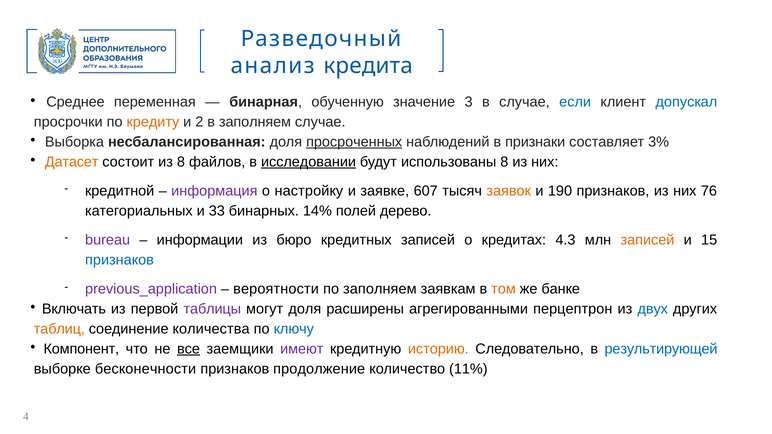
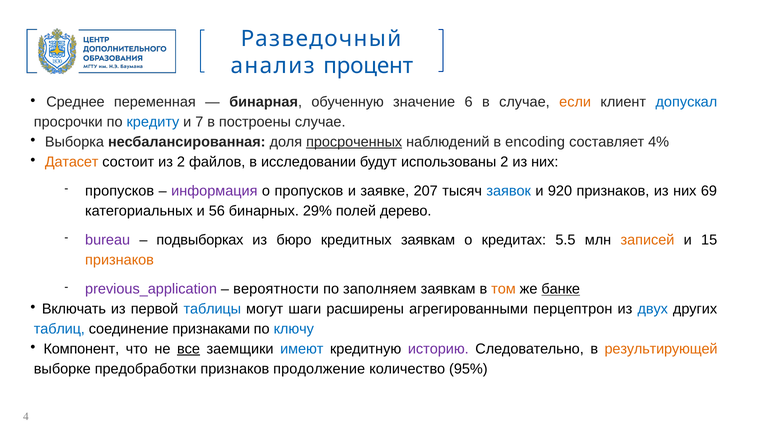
кредита: кредита -> процент (368, 66)
3: 3 -> 6 (469, 102)
если colour: blue -> orange (575, 102)
кредиту colour: orange -> blue (153, 122)
2: 2 -> 7 (199, 122)
в заполняем: заполняем -> построены (255, 122)
признаки: признаки -> encoding (535, 142)
3%: 3% -> 4% (659, 142)
из 8: 8 -> 2 (181, 162)
исследовании underline: present -> none (309, 162)
использованы 8: 8 -> 2 (504, 162)
кредитной: кредитной -> пропусков (120, 191)
о настройку: настройку -> пропусков (309, 191)
607: 607 -> 207 (426, 191)
заявок colour: orange -> blue (509, 191)
190: 190 -> 920 (560, 191)
76: 76 -> 69 (709, 191)
33: 33 -> 56 (217, 211)
14%: 14% -> 29% (317, 211)
информации: информации -> подвыборках (200, 240)
кредитных записей: записей -> заявкам (428, 240)
4.3: 4.3 -> 5.5 (565, 240)
признаков colour: blue -> orange (119, 260)
банке underline: none -> present (561, 289)
таблицы colour: purple -> blue (212, 309)
могут доля: доля -> шаги (305, 309)
таблиц colour: orange -> blue (59, 329)
количества: количества -> признаками (211, 329)
имеют colour: purple -> blue (302, 349)
историю colour: orange -> purple (438, 349)
результирующей colour: blue -> orange (661, 349)
бесконечности: бесконечности -> предобработки (146, 369)
11%: 11% -> 95% (468, 369)
